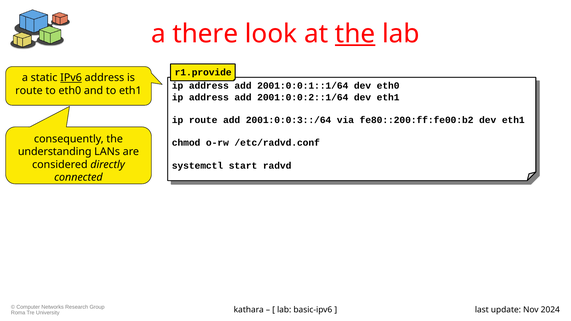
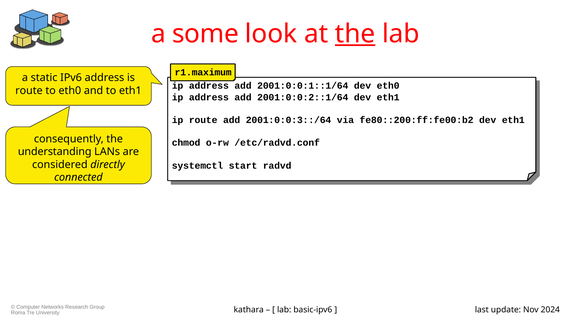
there: there -> some (205, 34)
r1.provide: r1.provide -> r1.maximum (203, 72)
IPv6 underline: present -> none (71, 78)
